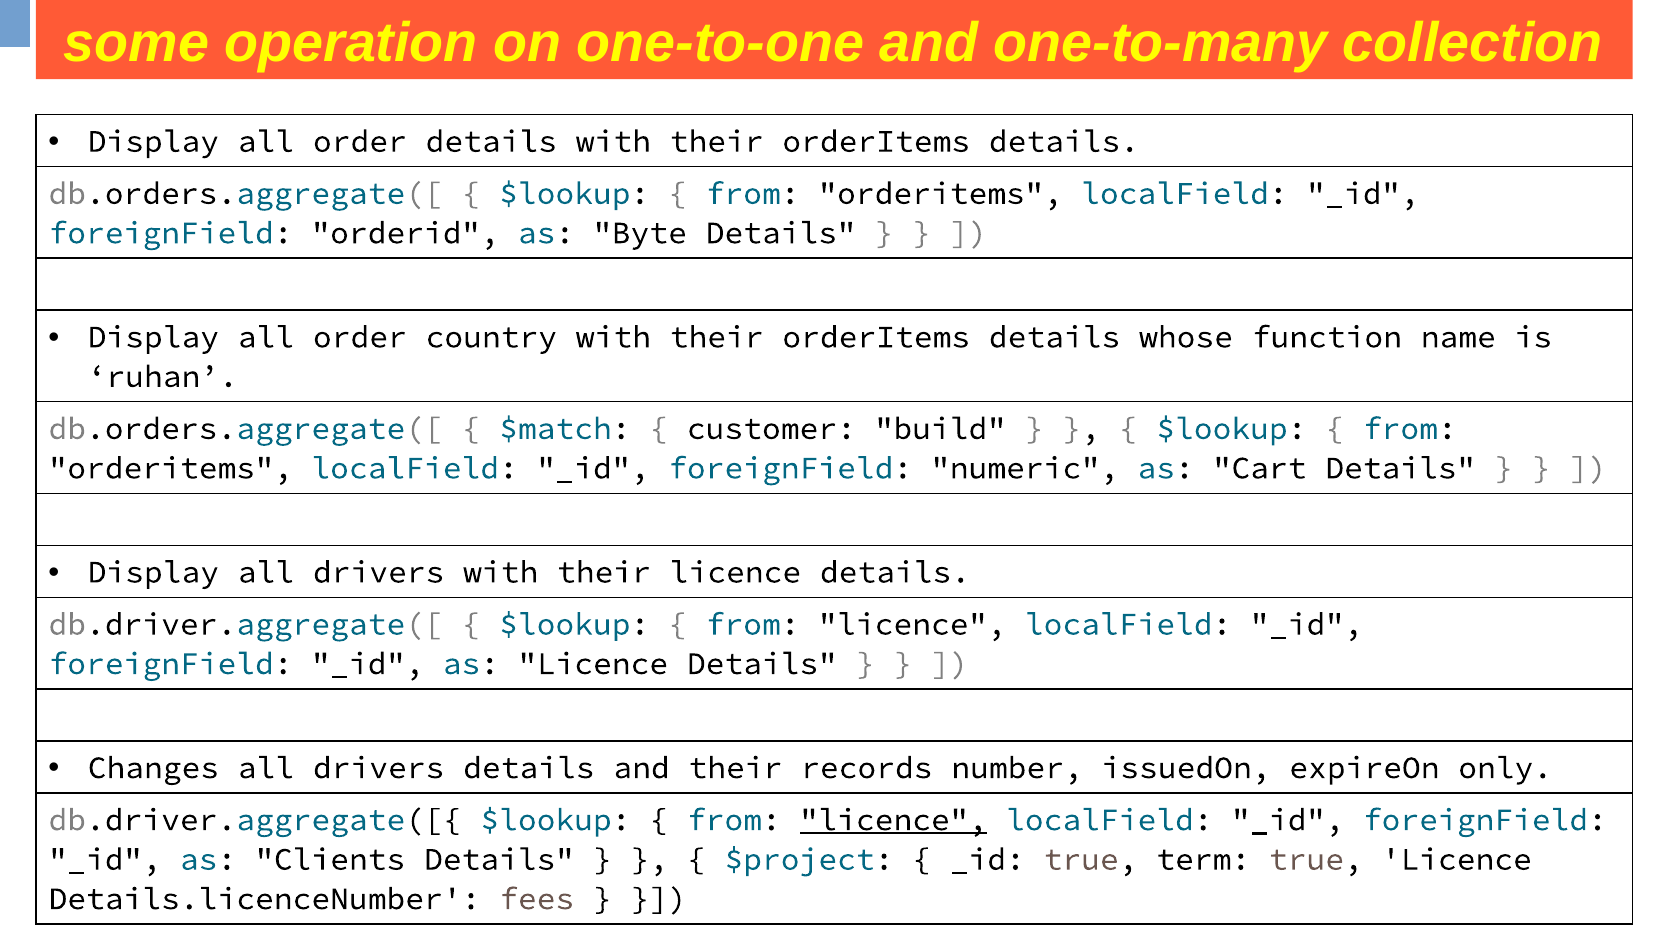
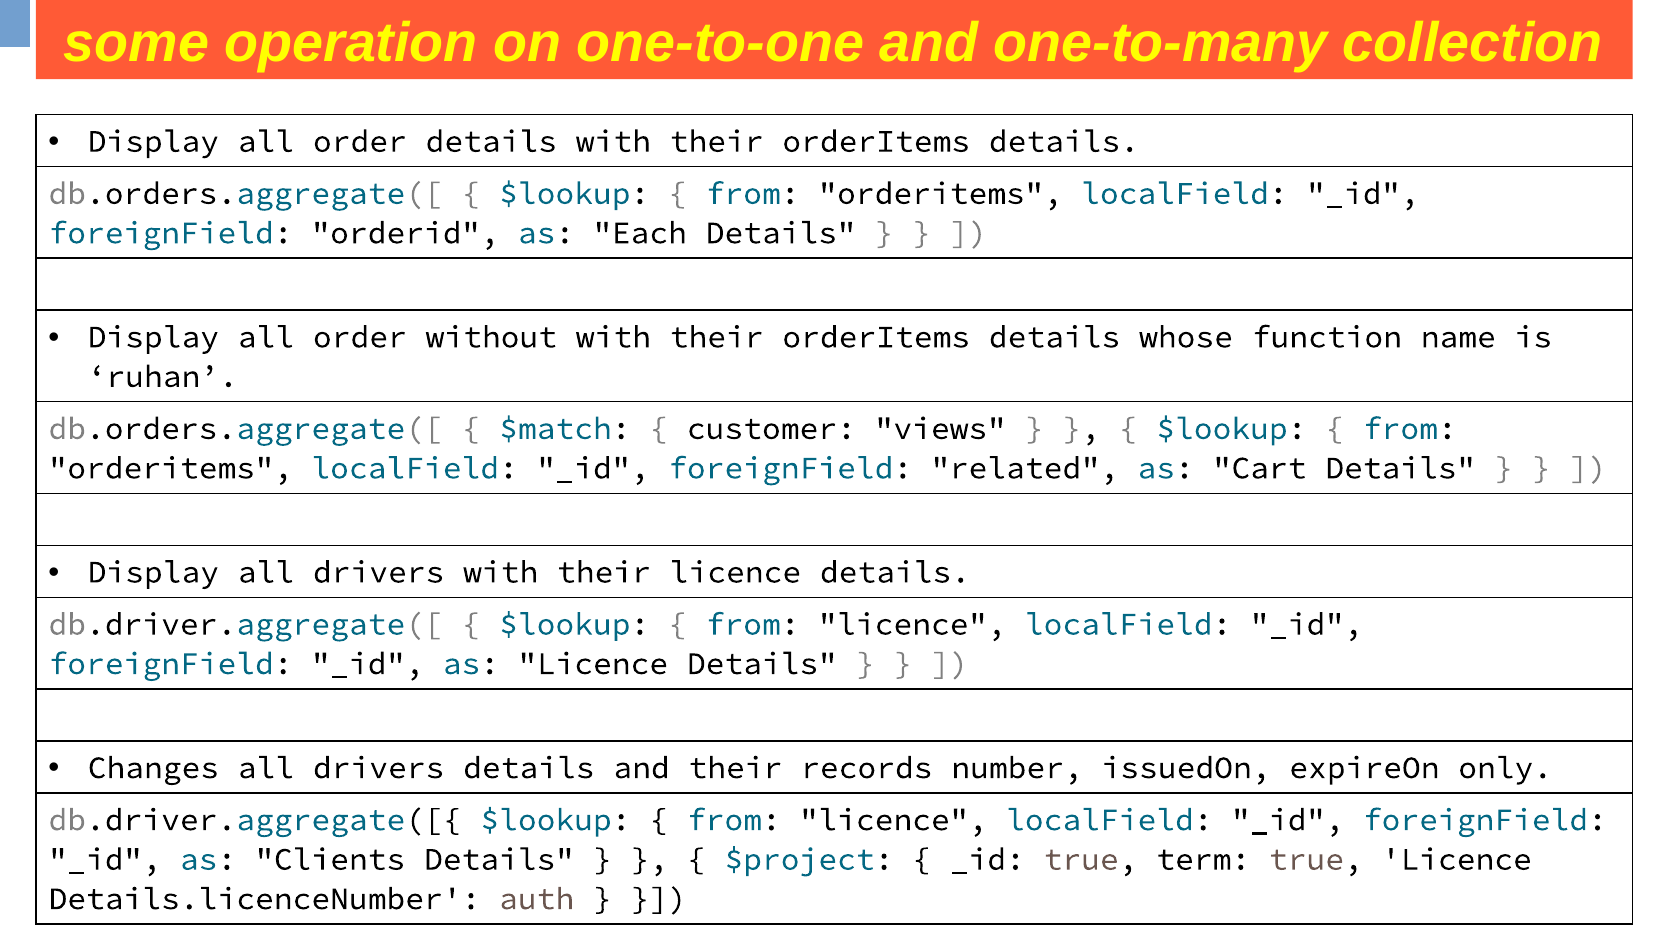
Byte: Byte -> Each (640, 233)
country: country -> without (491, 337)
build: build -> views (940, 428)
numeric: numeric -> related (1025, 468)
licence underline: present -> none (893, 820)
fees: fees -> auth (537, 899)
